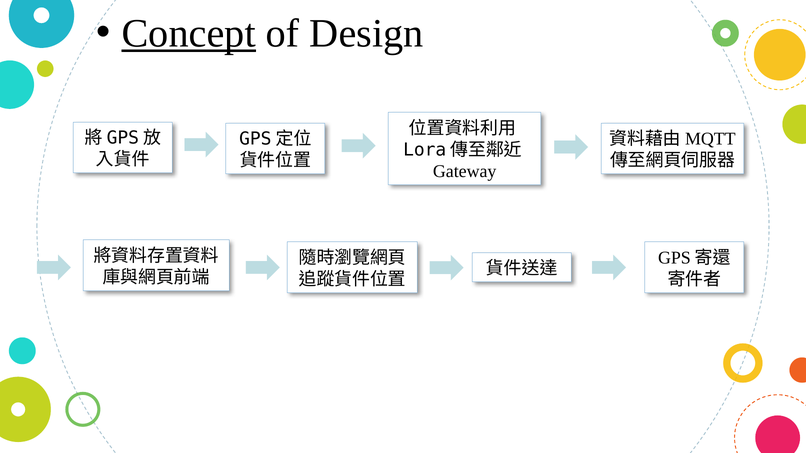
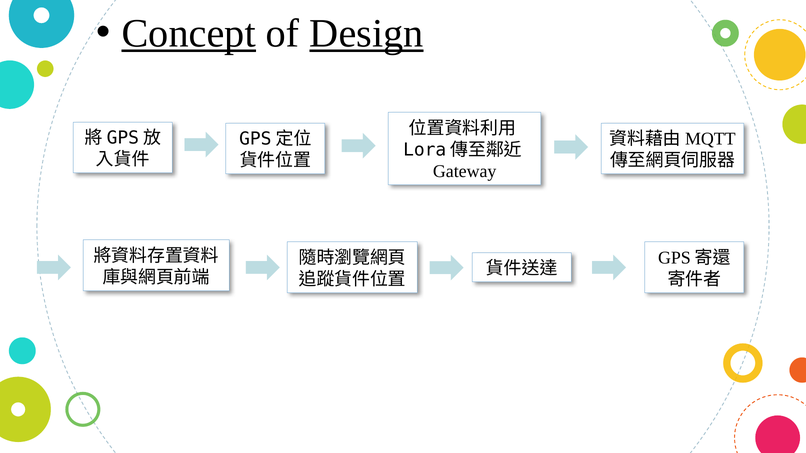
Design underline: none -> present (367, 34)
